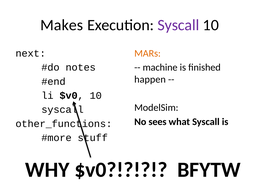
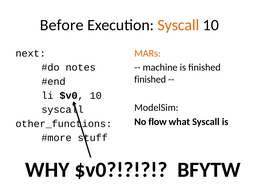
Makes: Makes -> Before (62, 25)
Syscall colour: purple -> orange (178, 25)
happen: happen -> finished (150, 80)
sees: sees -> flow (158, 122)
